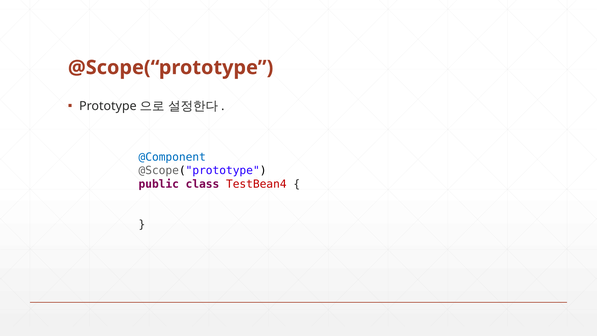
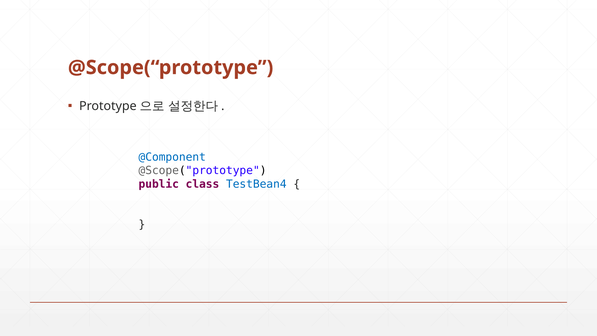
TestBean4 colour: red -> blue (256, 184)
